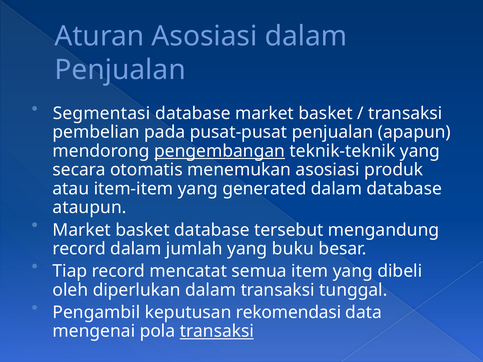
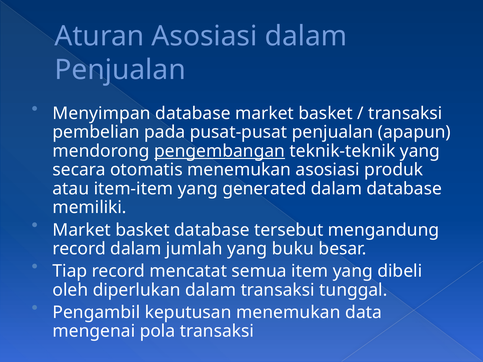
Segmentasi: Segmentasi -> Menyimpan (102, 114)
ataupun: ataupun -> memiliki (90, 208)
keputusan rekomendasi: rekomendasi -> menemukan (288, 313)
transaksi underline: present -> none (217, 331)
